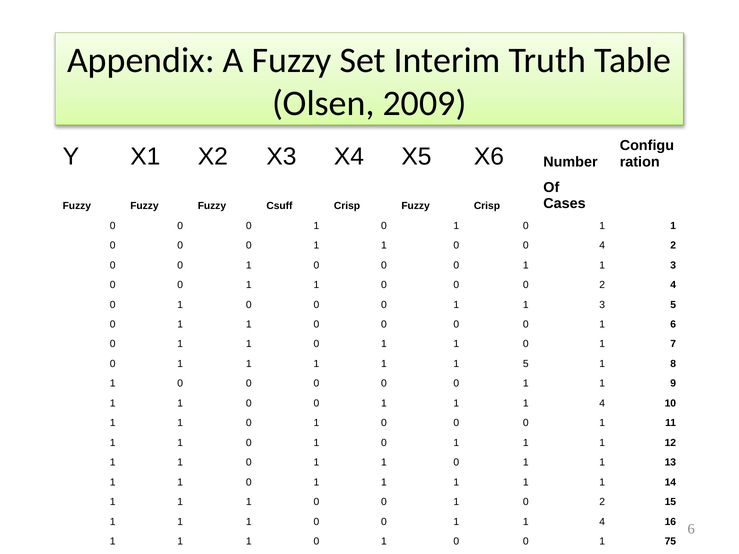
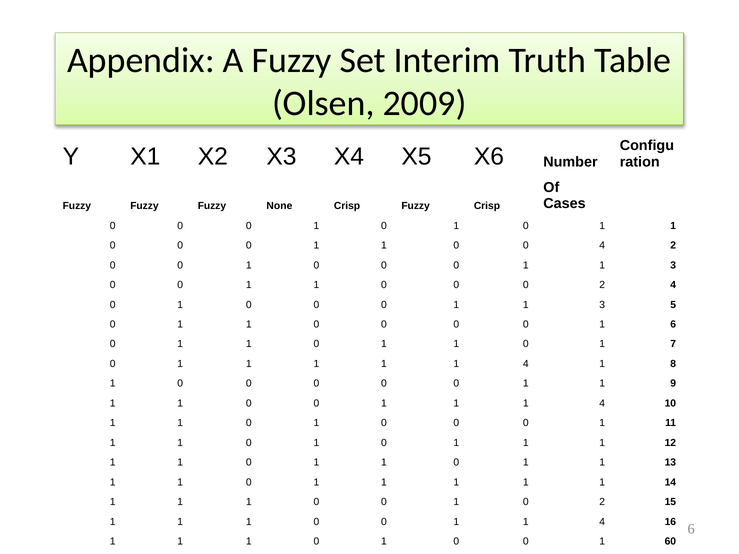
Csuff: Csuff -> None (279, 206)
5: 5 -> 4 (526, 364)
75: 75 -> 60 (670, 542)
